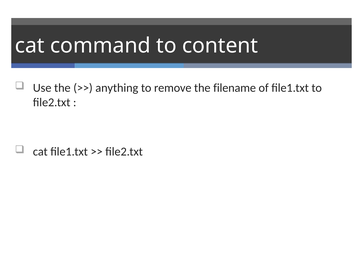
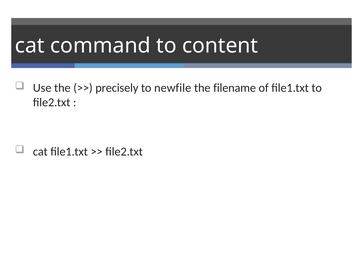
anything: anything -> precisely (117, 88)
remove: remove -> newfile (173, 88)
